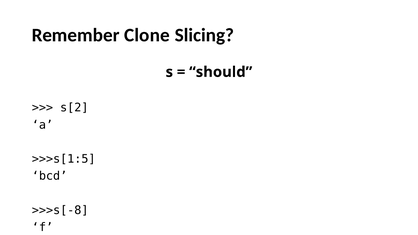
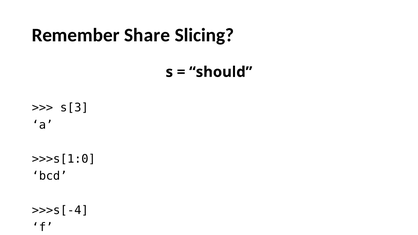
Clone: Clone -> Share (147, 35)
s[2: s[2 -> s[3 (74, 108)
>>>s[1:5: >>>s[1:5 -> >>>s[1:0 (64, 159)
>>>s[-8: >>>s[-8 -> >>>s[-4 (60, 210)
